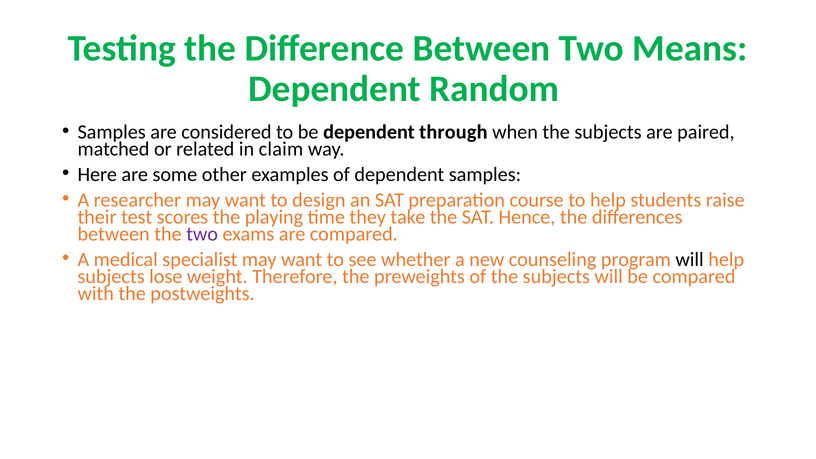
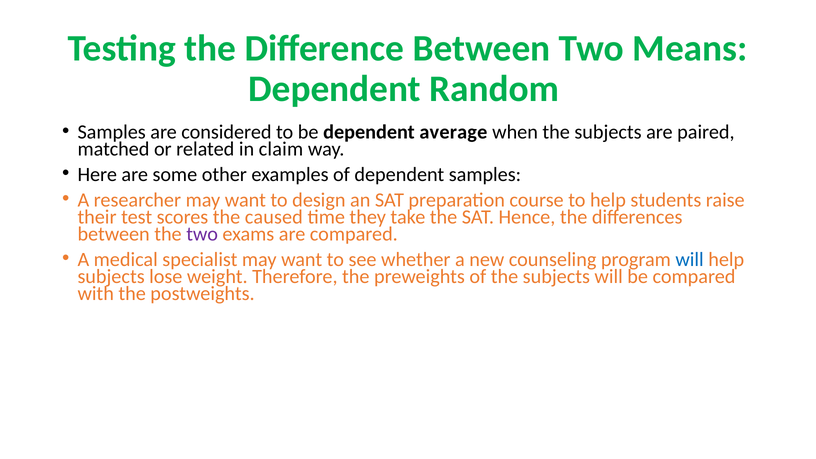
through: through -> average (453, 132)
playing: playing -> caused (274, 217)
will colour: black -> blue (690, 259)
